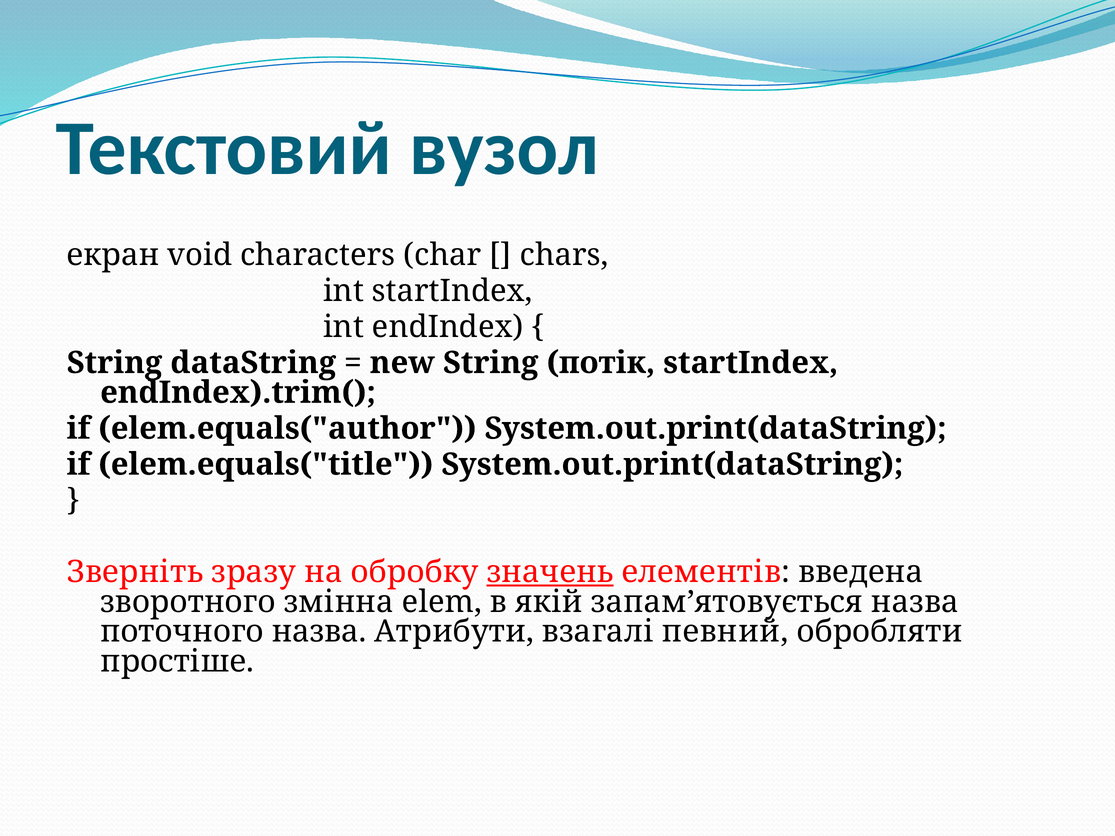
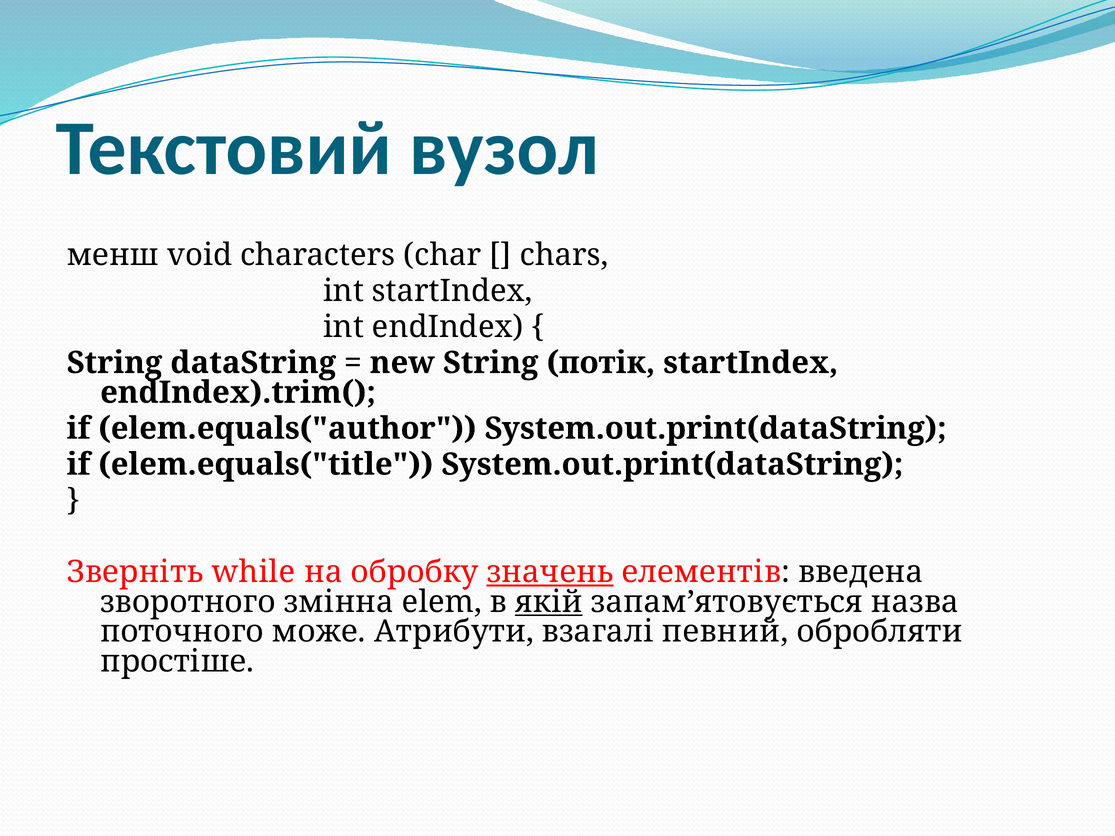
екран: екран -> менш (113, 255)
зразу: зразу -> while (254, 572)
якій underline: none -> present (549, 602)
поточного назва: назва -> може (319, 632)
